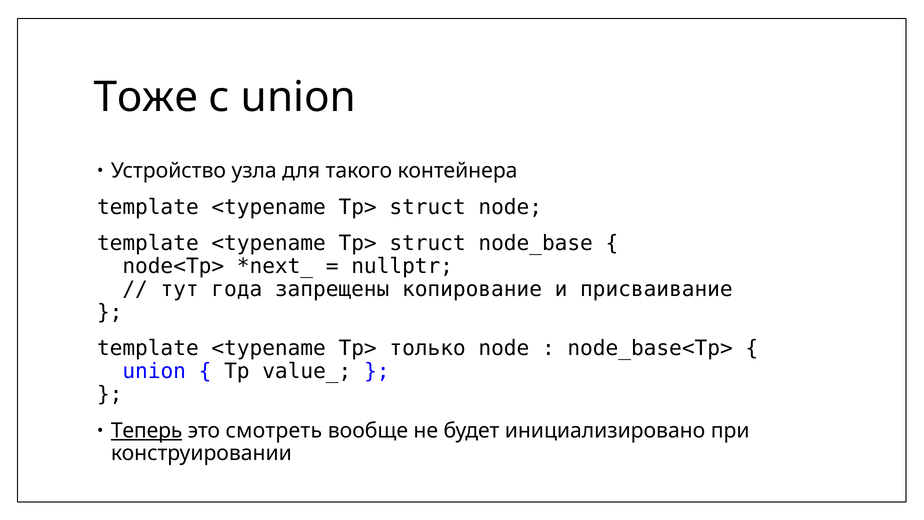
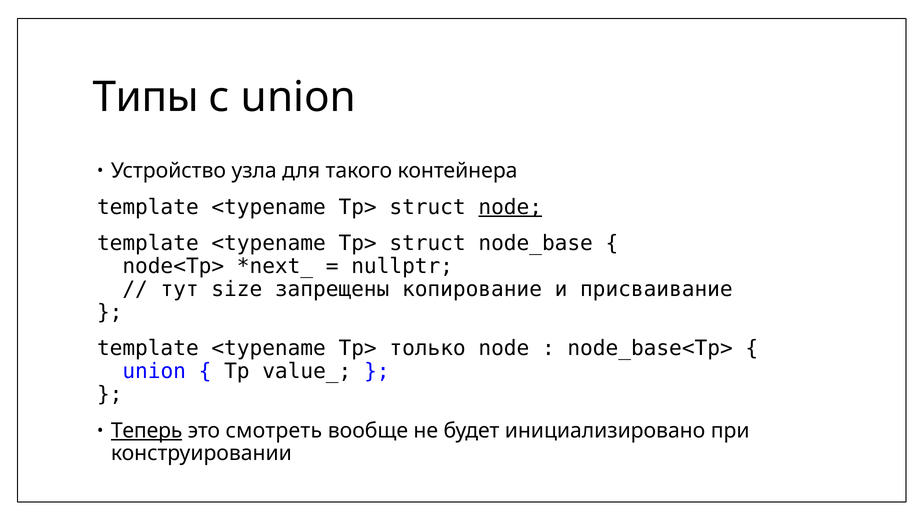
Тоже: Тоже -> Типы (146, 97)
node underline: none -> present (510, 207)
года: года -> size (237, 289)
